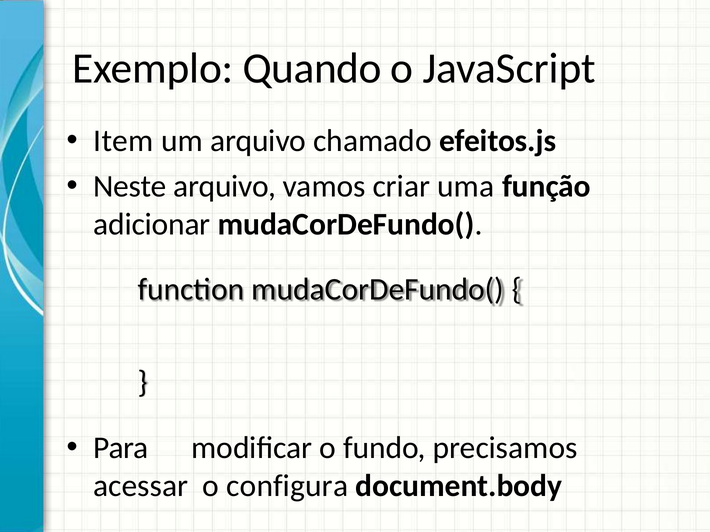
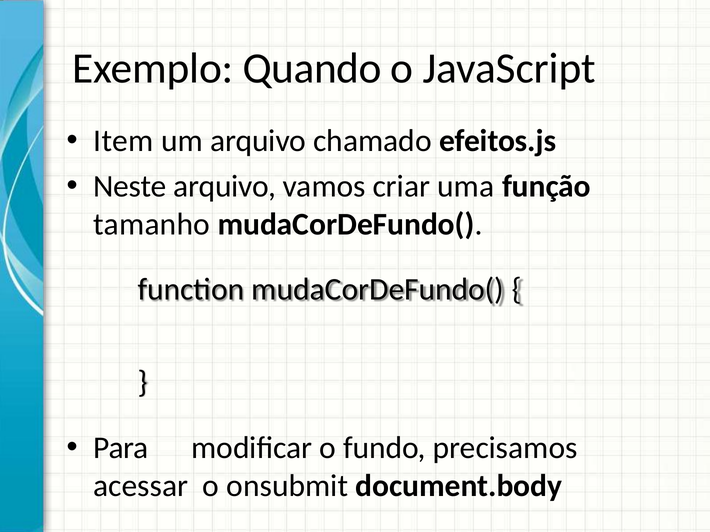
adicionar: adicionar -> tamanho (152, 224)
configura: configura -> onsubmit (287, 486)
